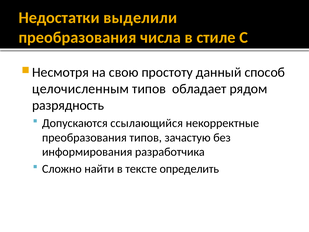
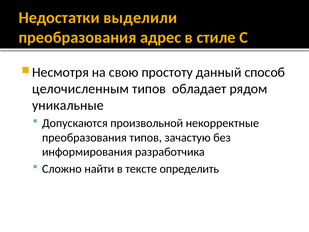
числа: числа -> адрес (161, 37)
разрядность: разрядность -> уникальные (68, 105)
ссылающийся: ссылающийся -> произвольной (147, 123)
